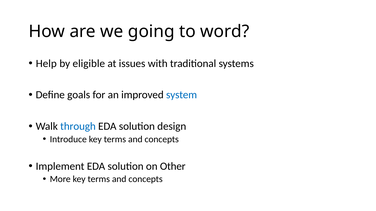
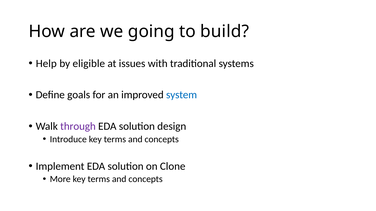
word: word -> build (225, 32)
through colour: blue -> purple (78, 127)
Other: Other -> Clone (173, 167)
